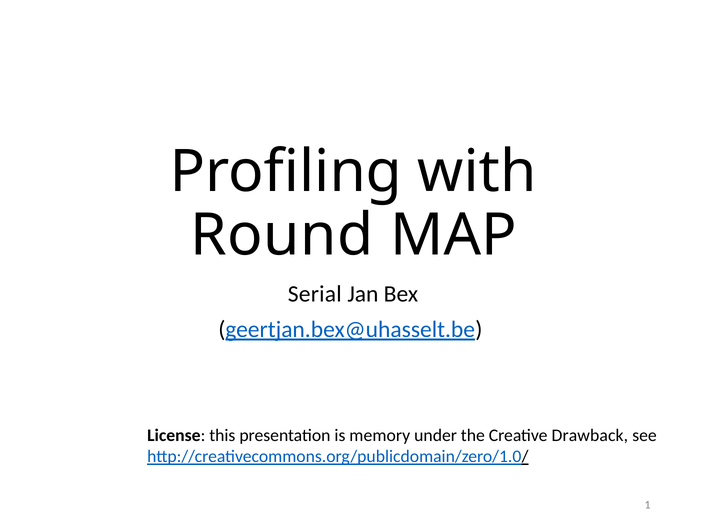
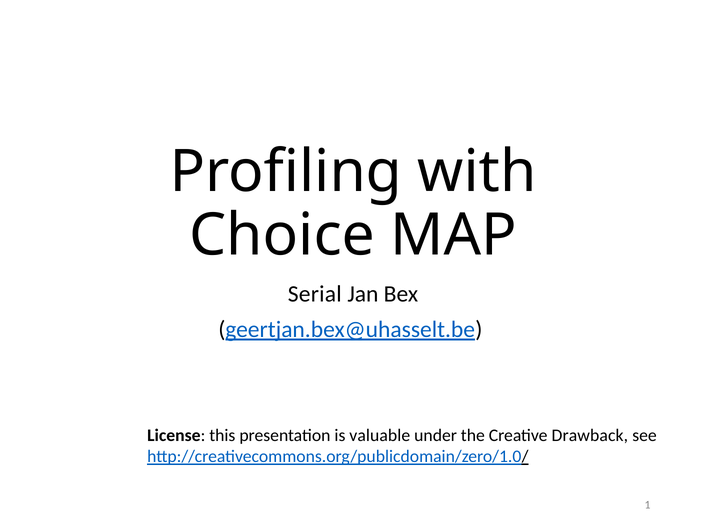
Round: Round -> Choice (282, 235)
memory: memory -> valuable (380, 436)
